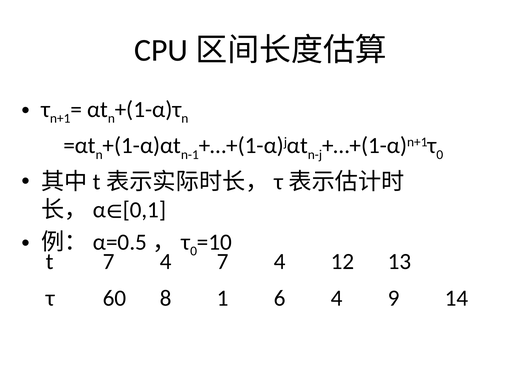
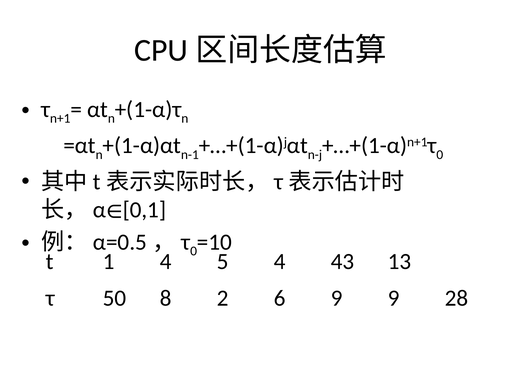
t 7: 7 -> 1 (109, 261)
4 7: 7 -> 5 (223, 261)
12: 12 -> 43 (343, 261)
60: 60 -> 50 (115, 298)
1: 1 -> 2 (223, 298)
6 4: 4 -> 9 (337, 298)
14: 14 -> 28 (456, 298)
